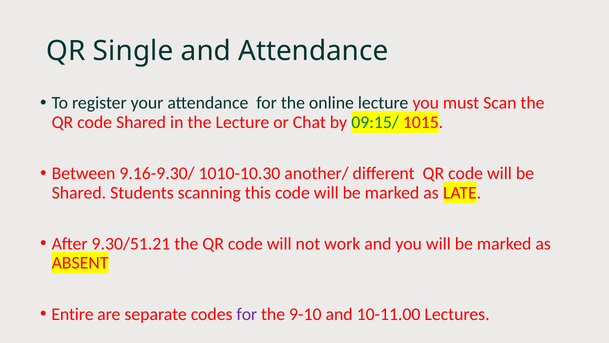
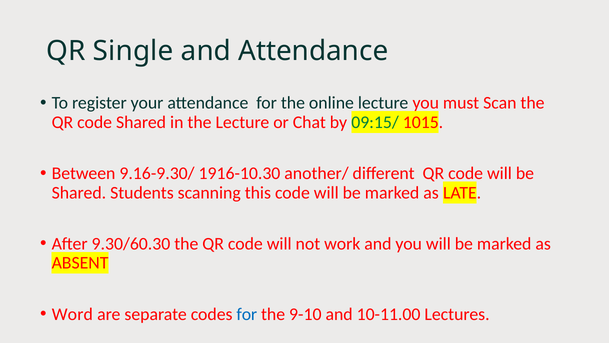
1010-10.30: 1010-10.30 -> 1916-10.30 (239, 173)
9.30/51.21: 9.30/51.21 -> 9.30/60.30 (131, 243)
Entire: Entire -> Word (72, 314)
for colour: purple -> blue (247, 314)
